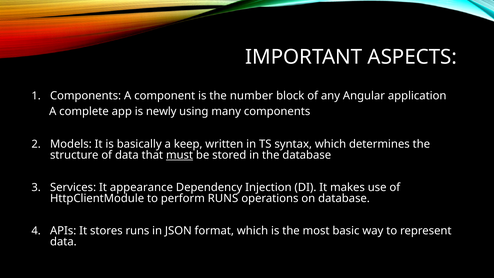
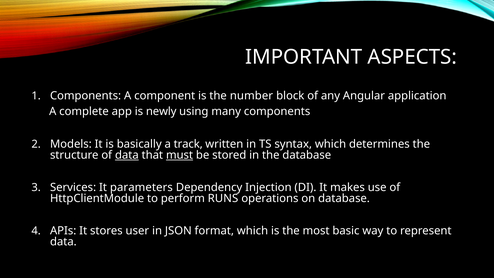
keep: keep -> track (188, 144)
data underline: none -> present (127, 155)
appearance: appearance -> parameters (141, 187)
stores runs: runs -> user (137, 231)
